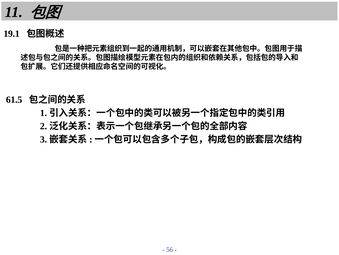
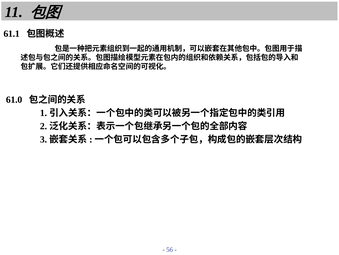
19.1: 19.1 -> 61.1 (12, 34)
61.5: 61.5 -> 61.0 (14, 99)
